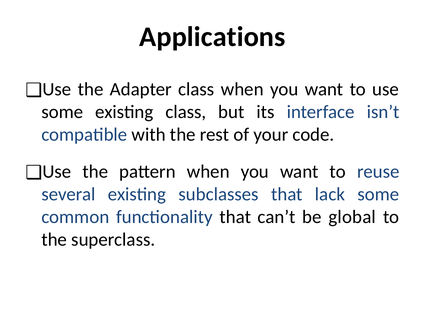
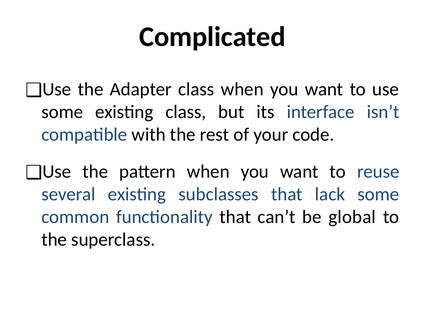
Applications: Applications -> Complicated (212, 37)
